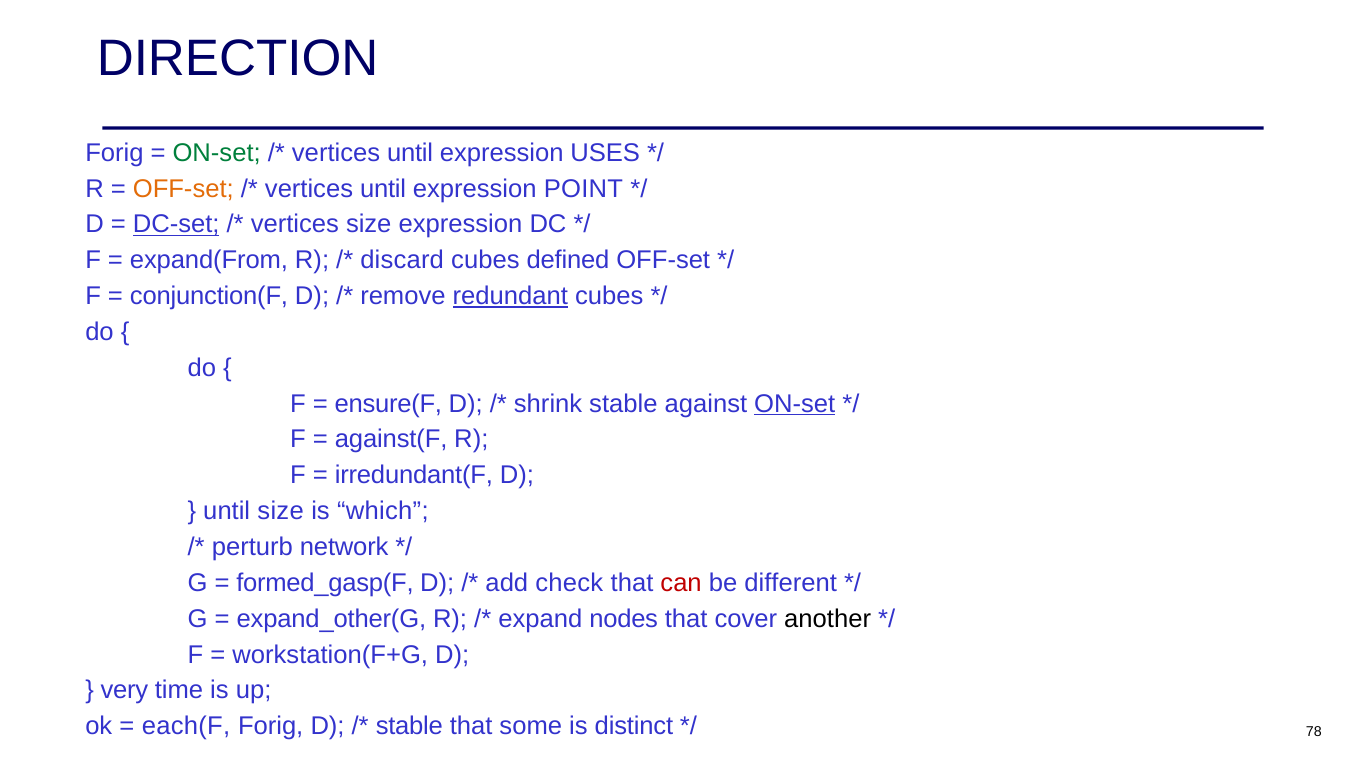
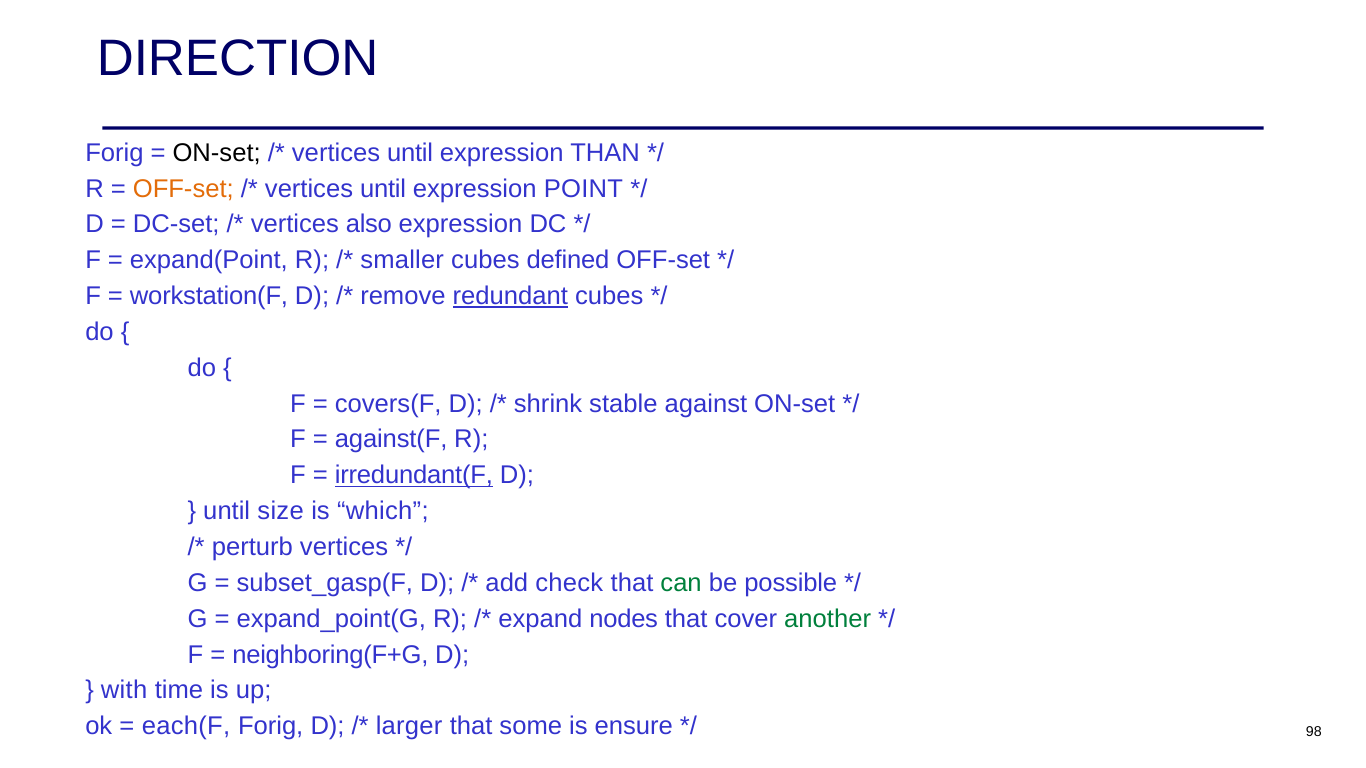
ON-set colour: green -> black (217, 153)
USES: USES -> THAN (605, 153)
DC-set underline: present -> none (176, 225)
vertices size: size -> also (369, 225)
expand(From: expand(From -> expand(Point (209, 260)
discard: discard -> smaller (402, 260)
conjunction(F: conjunction(F -> workstation(F (209, 296)
ensure(F: ensure(F -> covers(F (388, 404)
ON-set underline: present -> none (795, 404)
irredundant(F underline: none -> present (414, 476)
perturb network: network -> vertices (344, 547)
formed_gasp(F: formed_gasp(F -> subset_gasp(F (325, 583)
can colour: red -> green (681, 583)
different: different -> possible (791, 583)
expand_other(G: expand_other(G -> expand_point(G (331, 619)
another colour: black -> green (828, 619)
workstation(F+G: workstation(F+G -> neighboring(F+G (330, 655)
very: very -> with (124, 691)
stable: stable -> larger (409, 727)
distinct: distinct -> ensure (634, 727)
78: 78 -> 98 (1314, 732)
